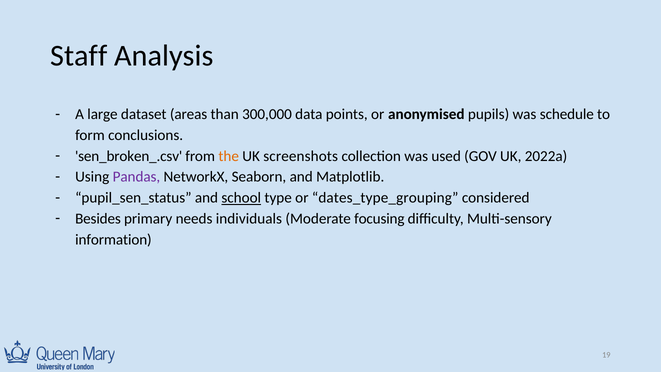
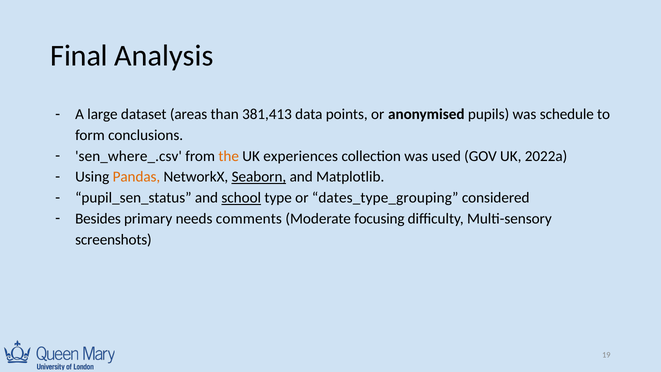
Staff: Staff -> Final (79, 56)
300,000: 300,000 -> 381,413 (267, 114)
sen_broken_.csv: sen_broken_.csv -> sen_where_.csv (129, 156)
screenshots: screenshots -> experiences (301, 156)
Pandas colour: purple -> orange (136, 177)
Seaborn underline: none -> present (259, 177)
individuals: individuals -> comments (249, 219)
information: information -> screenshots (113, 239)
